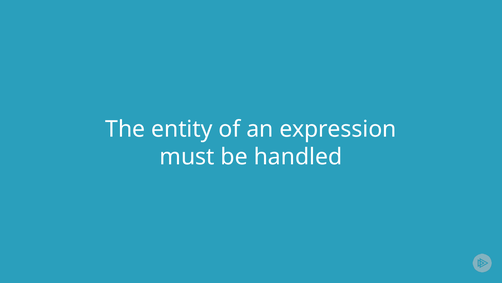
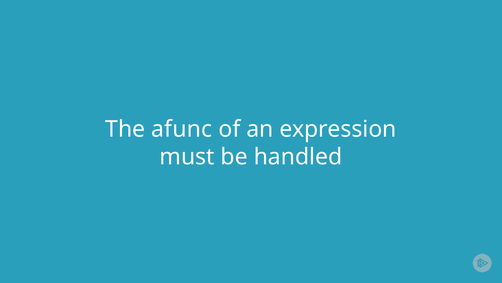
entity: entity -> afunc (182, 129)
